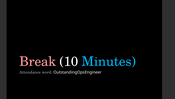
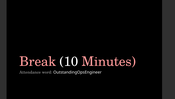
Minutes colour: light blue -> pink (109, 61)
